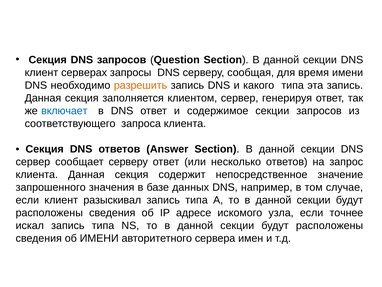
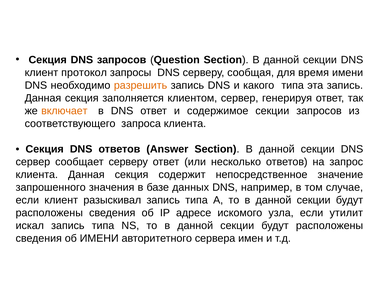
серверах: серверах -> протокол (84, 72)
включает colour: blue -> orange (64, 111)
точнее: точнее -> утилит (346, 213)
